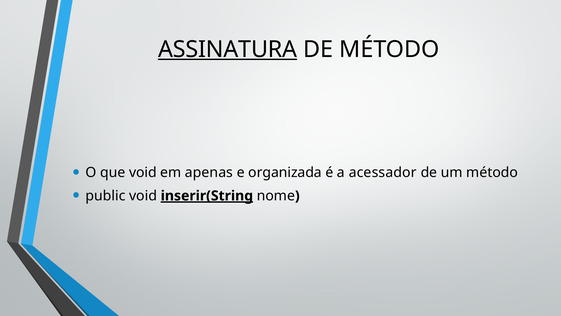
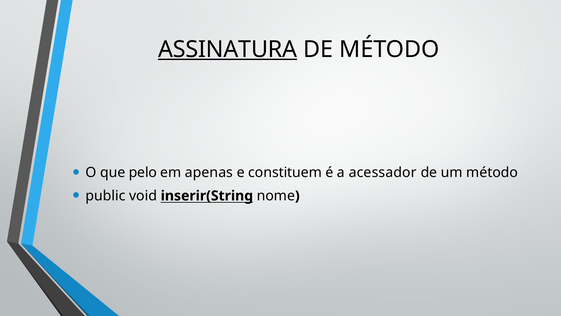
que void: void -> pelo (143, 172)
organizada: organizada -> constituem (285, 172)
inserir(String underline: present -> none (207, 196)
